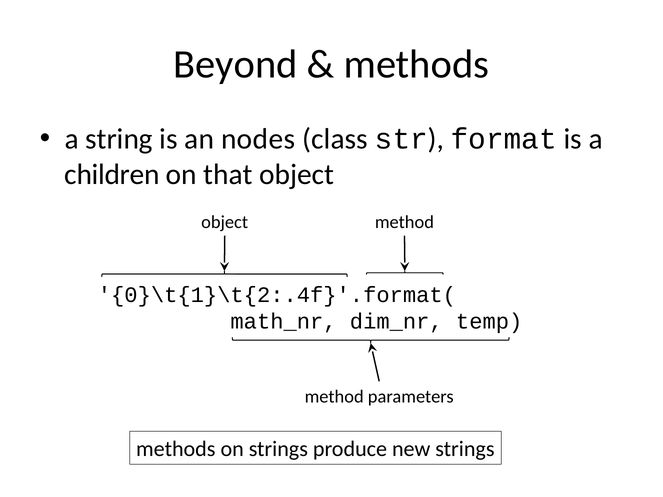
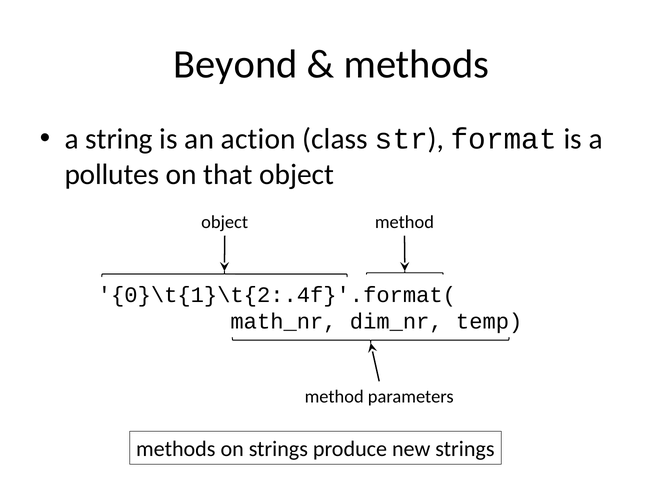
nodes: nodes -> action (258, 139)
children: children -> pollutes (112, 174)
